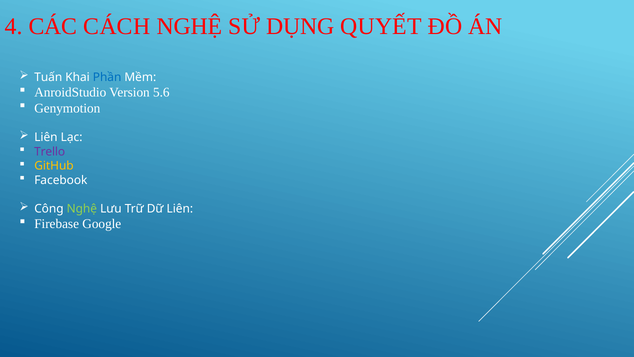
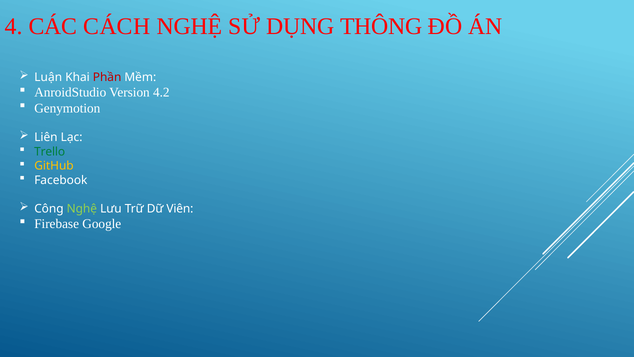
QUYẾT: QUYẾT -> THÔNG (381, 27)
Tuấn: Tuấn -> Luận (48, 77)
Phần colour: blue -> red (107, 77)
5.6: 5.6 -> 4.2 (161, 92)
Trello colour: purple -> green (50, 152)
Dữ Liên: Liên -> Viên (180, 209)
